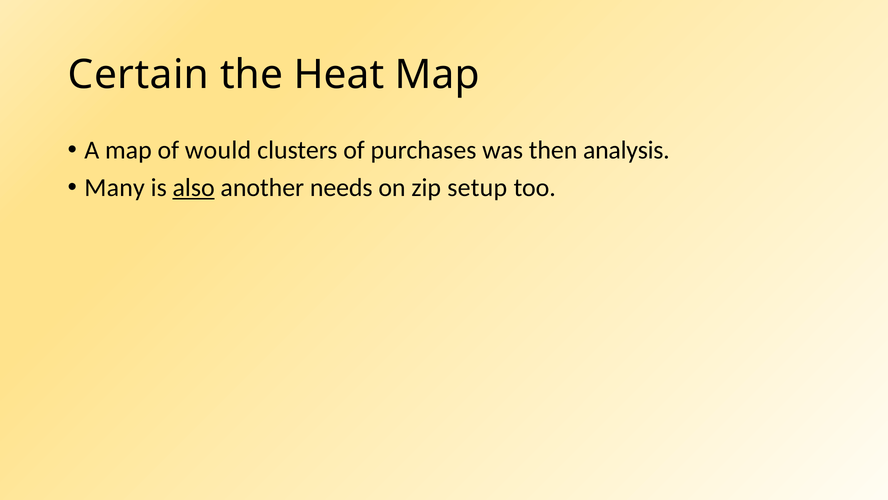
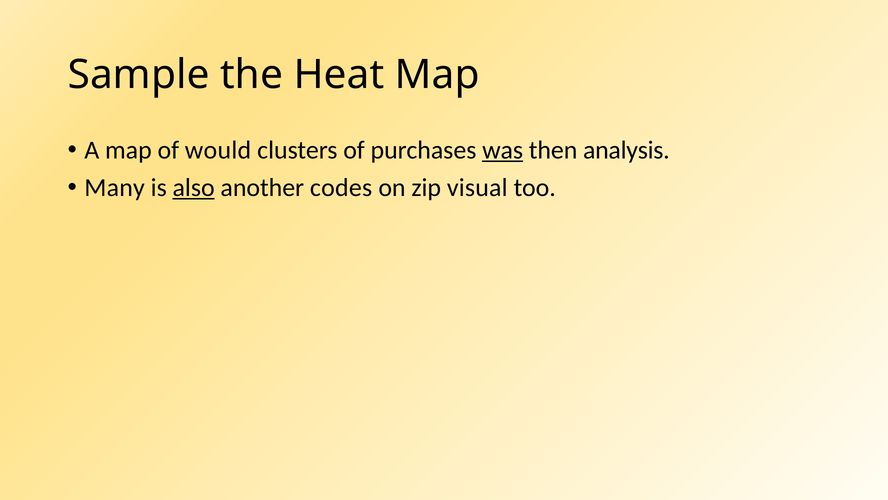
Certain: Certain -> Sample (139, 75)
was underline: none -> present (503, 150)
needs: needs -> codes (341, 187)
setup: setup -> visual (477, 187)
